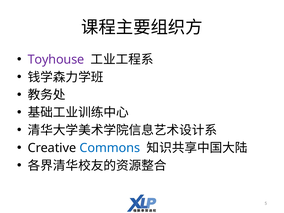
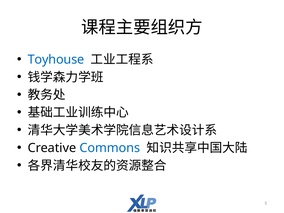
Toyhouse colour: purple -> blue (56, 60)
